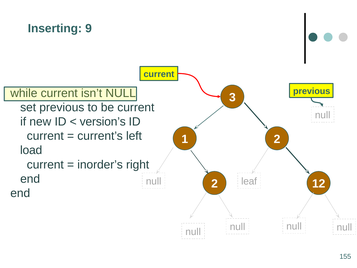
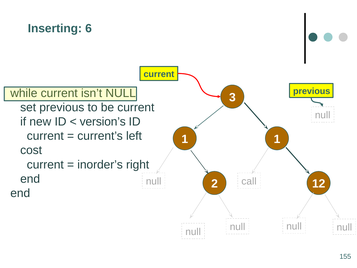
9: 9 -> 6 (89, 28)
1 2: 2 -> 1 (277, 139)
load: load -> cost (31, 150)
leaf: leaf -> call (249, 181)
